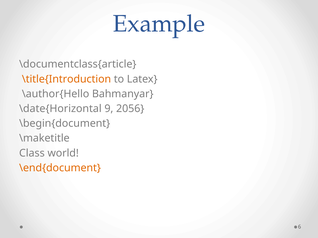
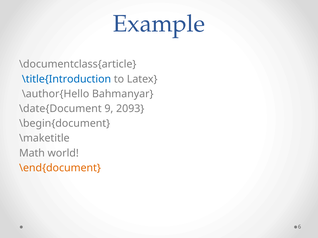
\title{Introduction colour: orange -> blue (66, 79)
\date{Horizontal: \date{Horizontal -> \date{Document (60, 109)
2056: 2056 -> 2093 (130, 109)
Class: Class -> Math (32, 153)
